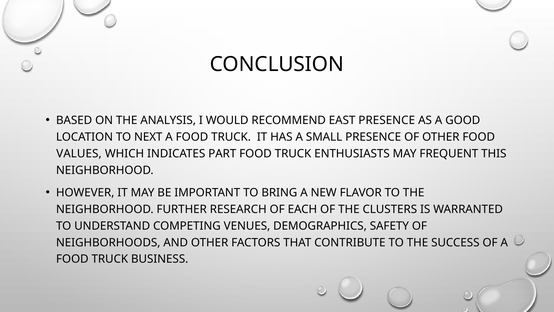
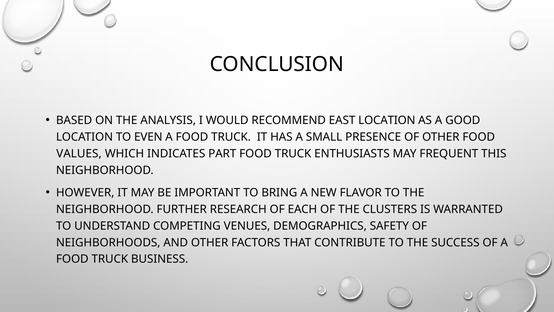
EAST PRESENCE: PRESENCE -> LOCATION (387, 120)
NEXT: NEXT -> EVEN (148, 137)
